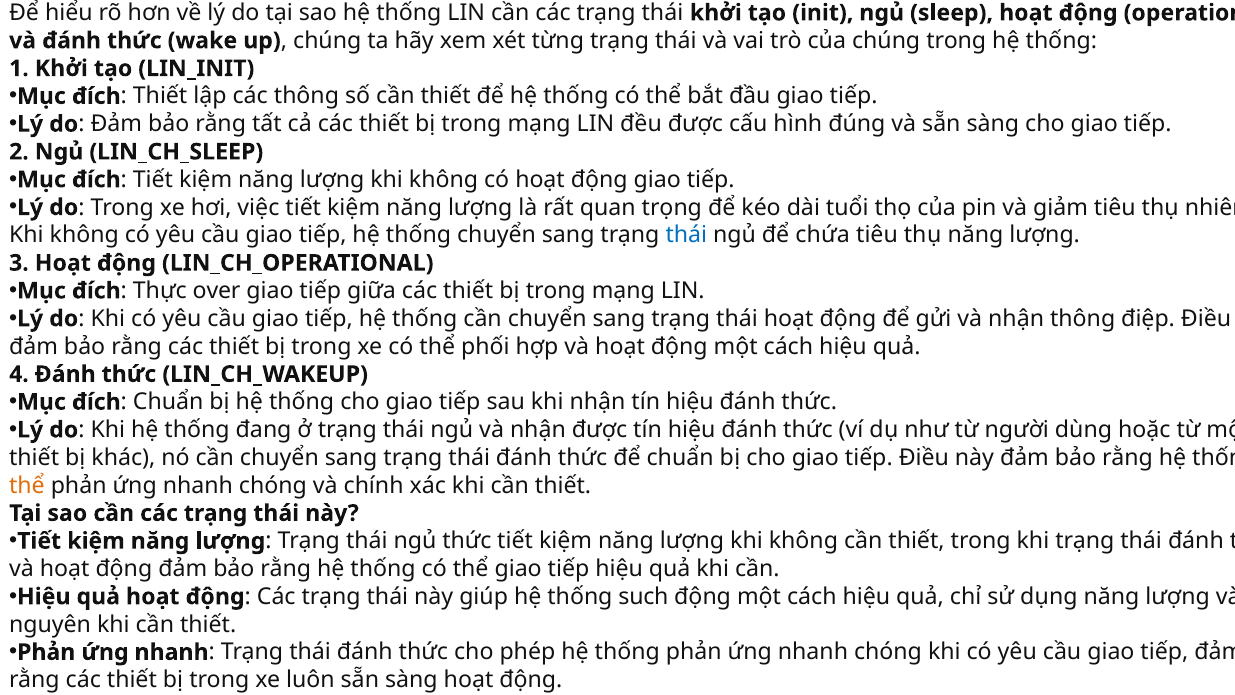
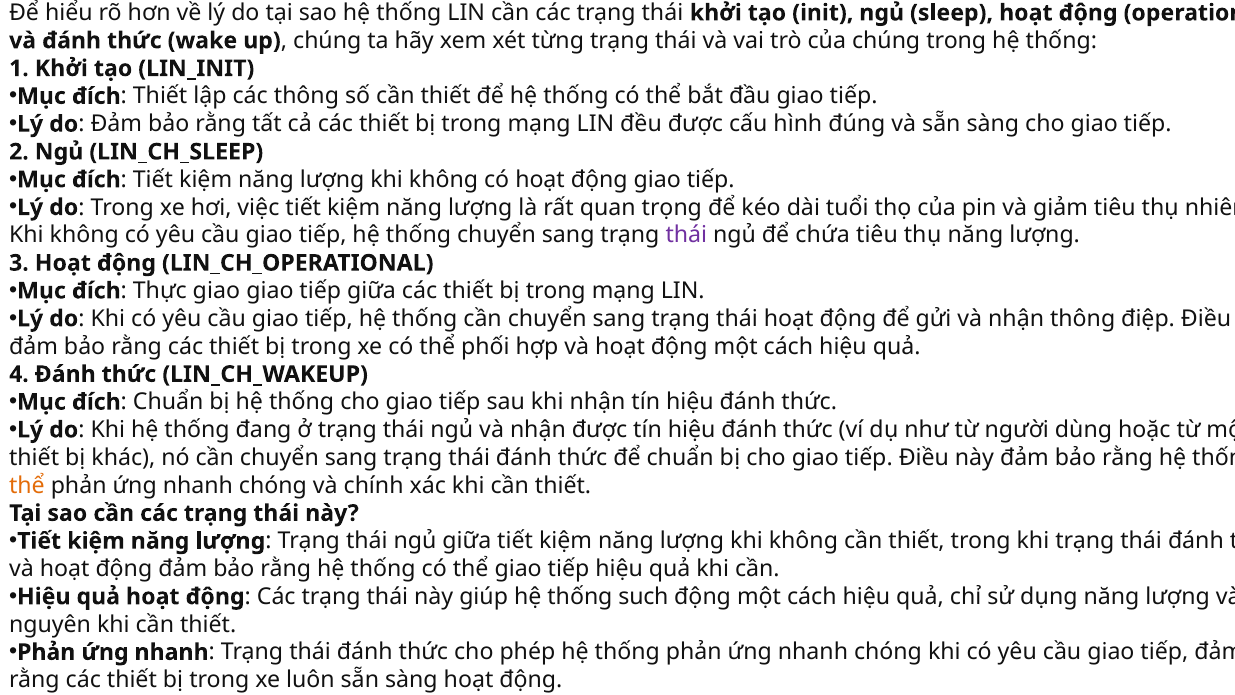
thái colour: blue -> purple (686, 235)
Thực over: over -> giao (216, 291)
ngủ thức: thức -> giữa (467, 541)
